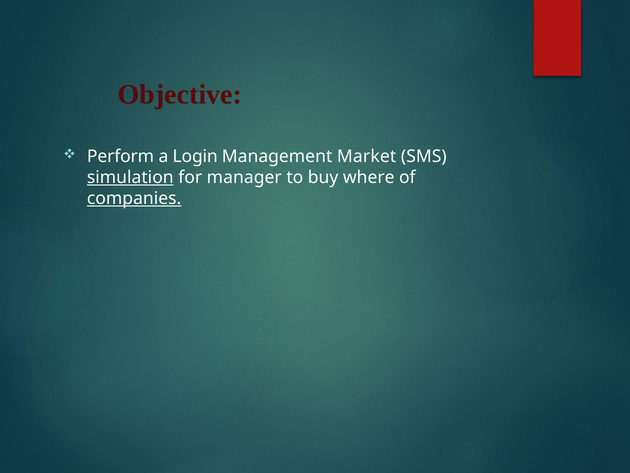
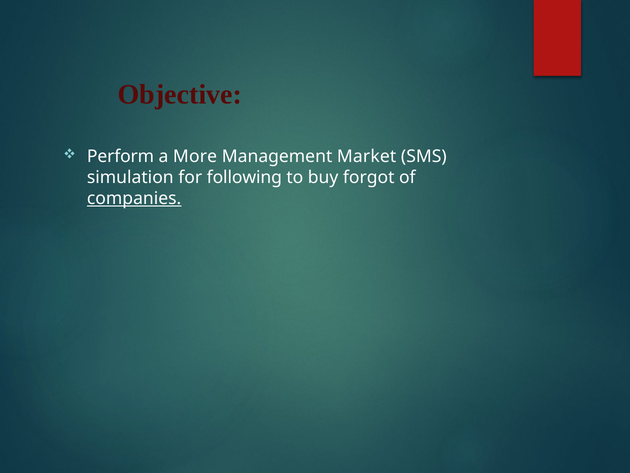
Login: Login -> More (195, 156)
simulation underline: present -> none (130, 177)
manager: manager -> following (244, 177)
where: where -> forgot (369, 177)
